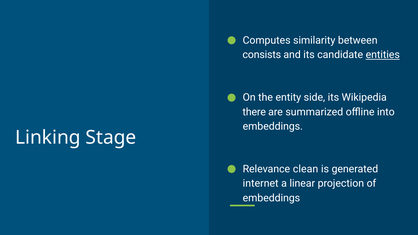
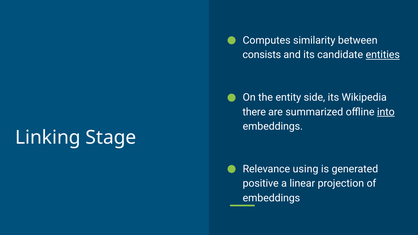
into underline: none -> present (386, 112)
clean: clean -> using (306, 169)
internet: internet -> positive (261, 184)
